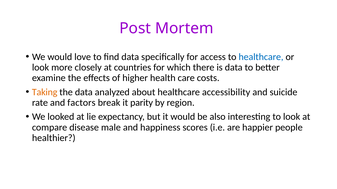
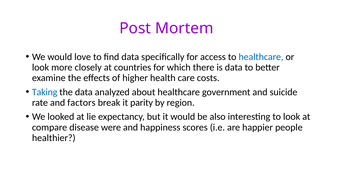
Taking colour: orange -> blue (45, 92)
accessibility: accessibility -> government (226, 92)
male: male -> were (111, 128)
